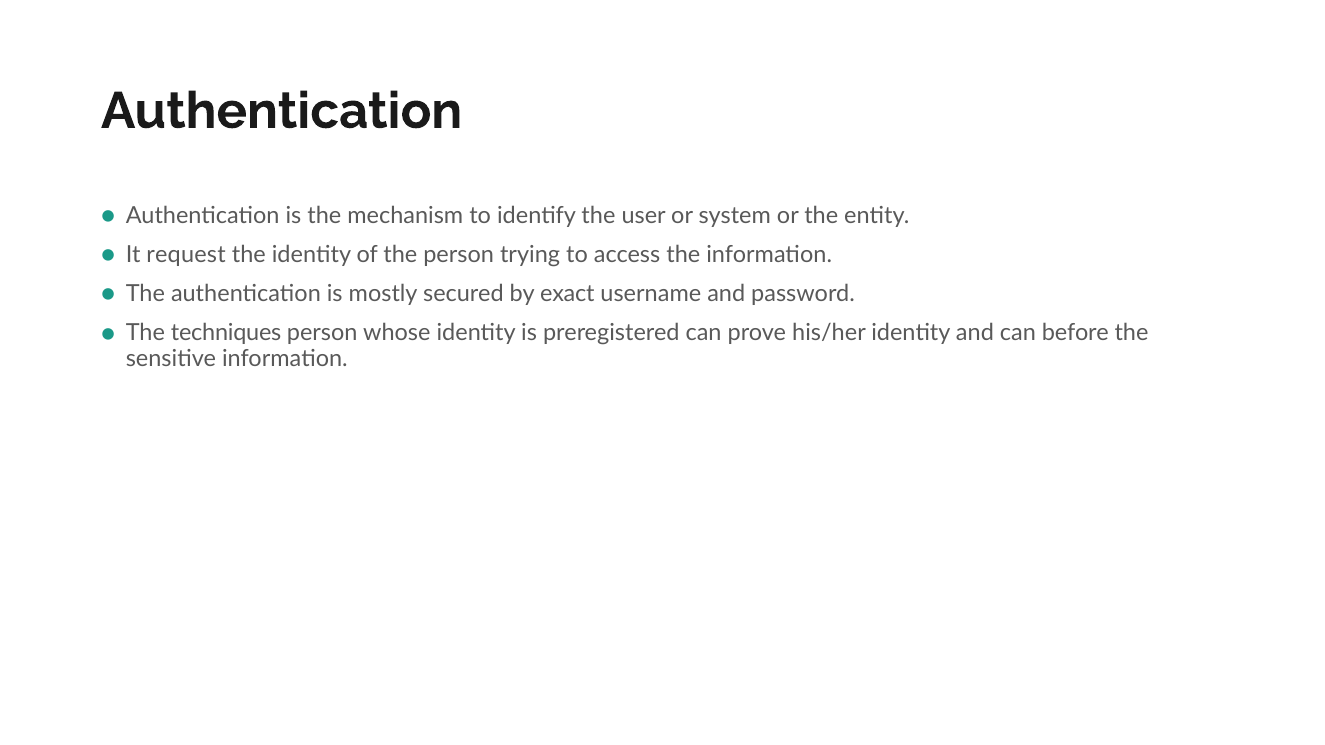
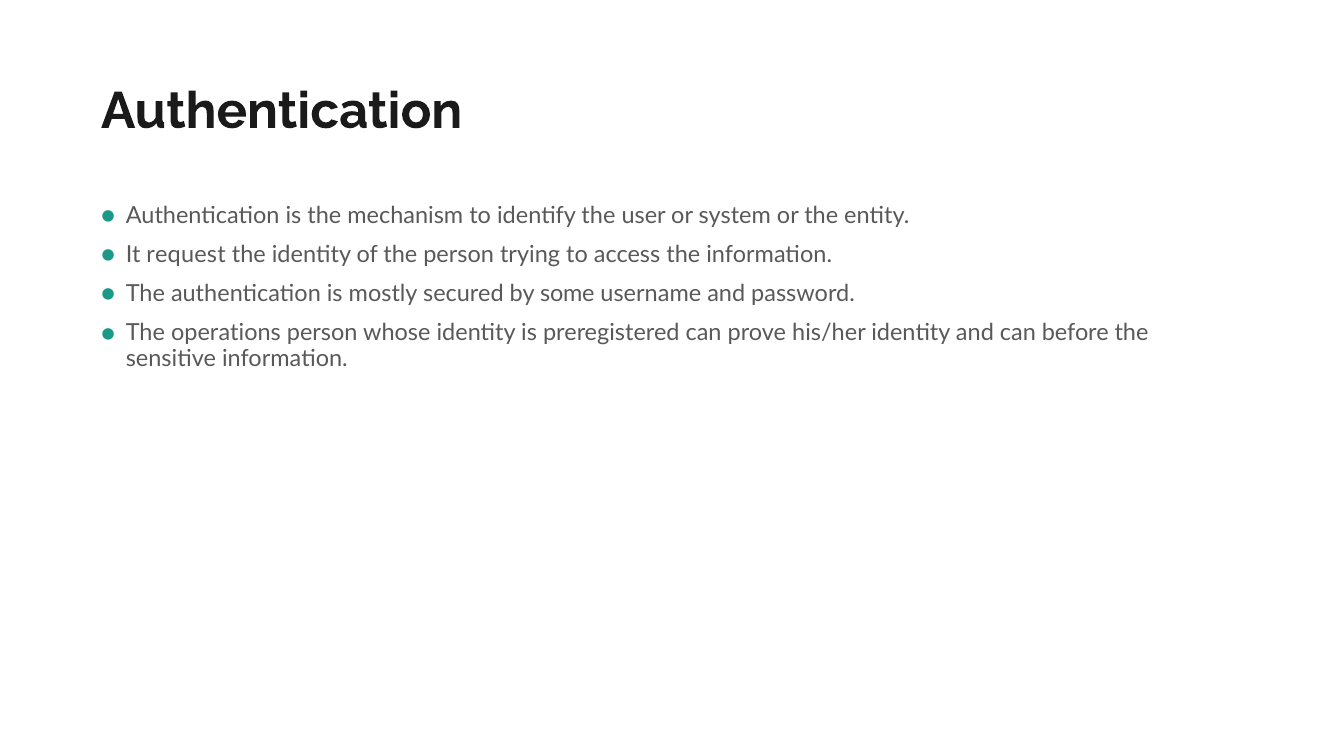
exact: exact -> some (567, 294)
techniques: techniques -> operations (226, 333)
